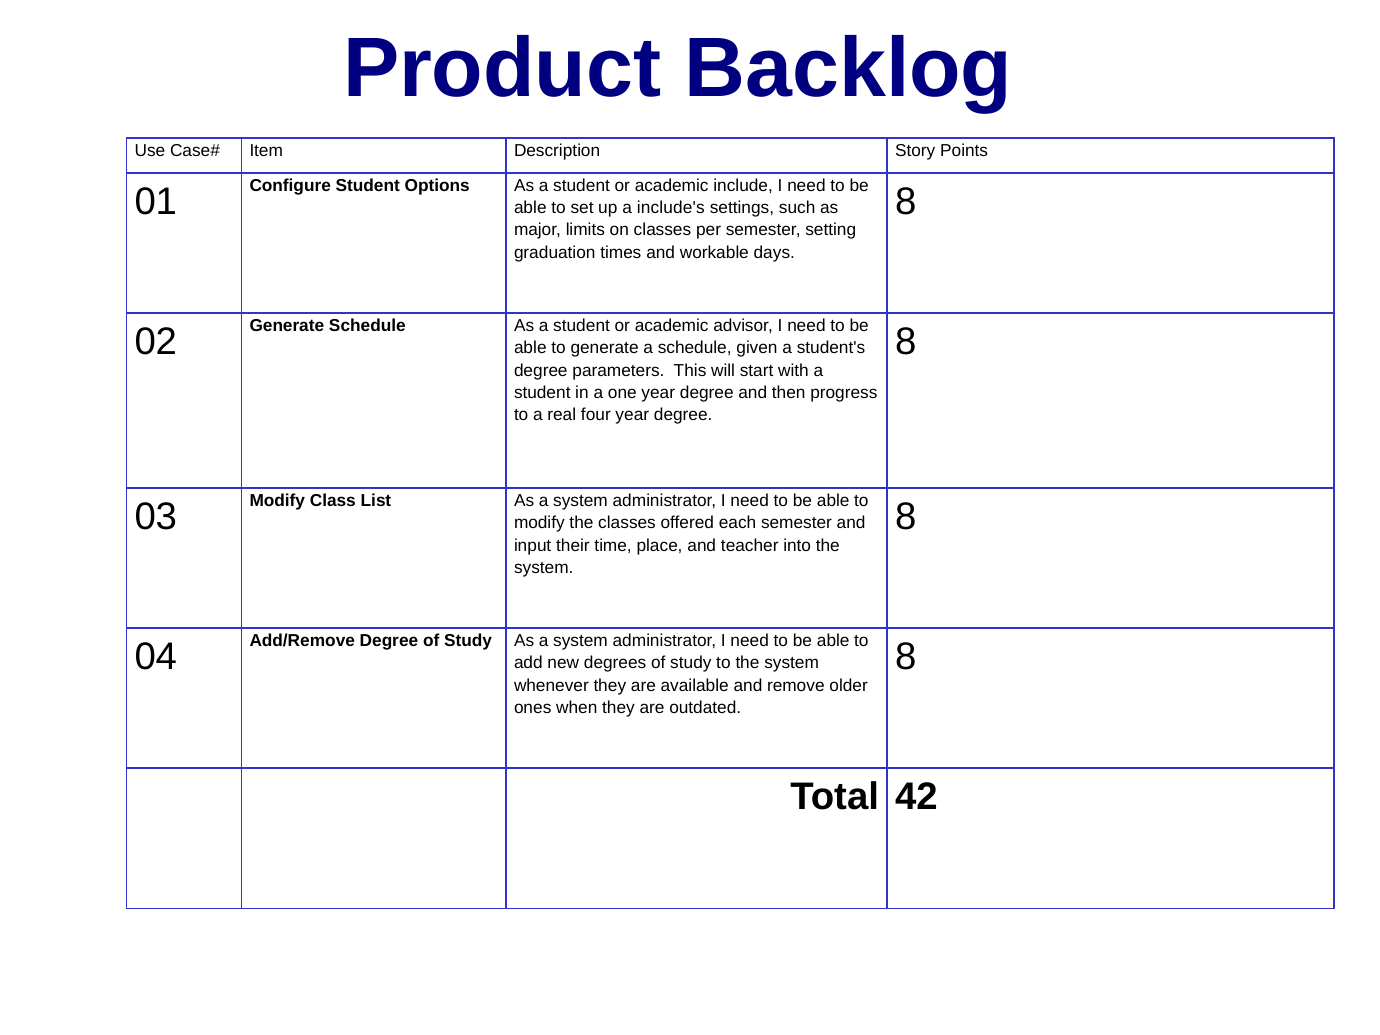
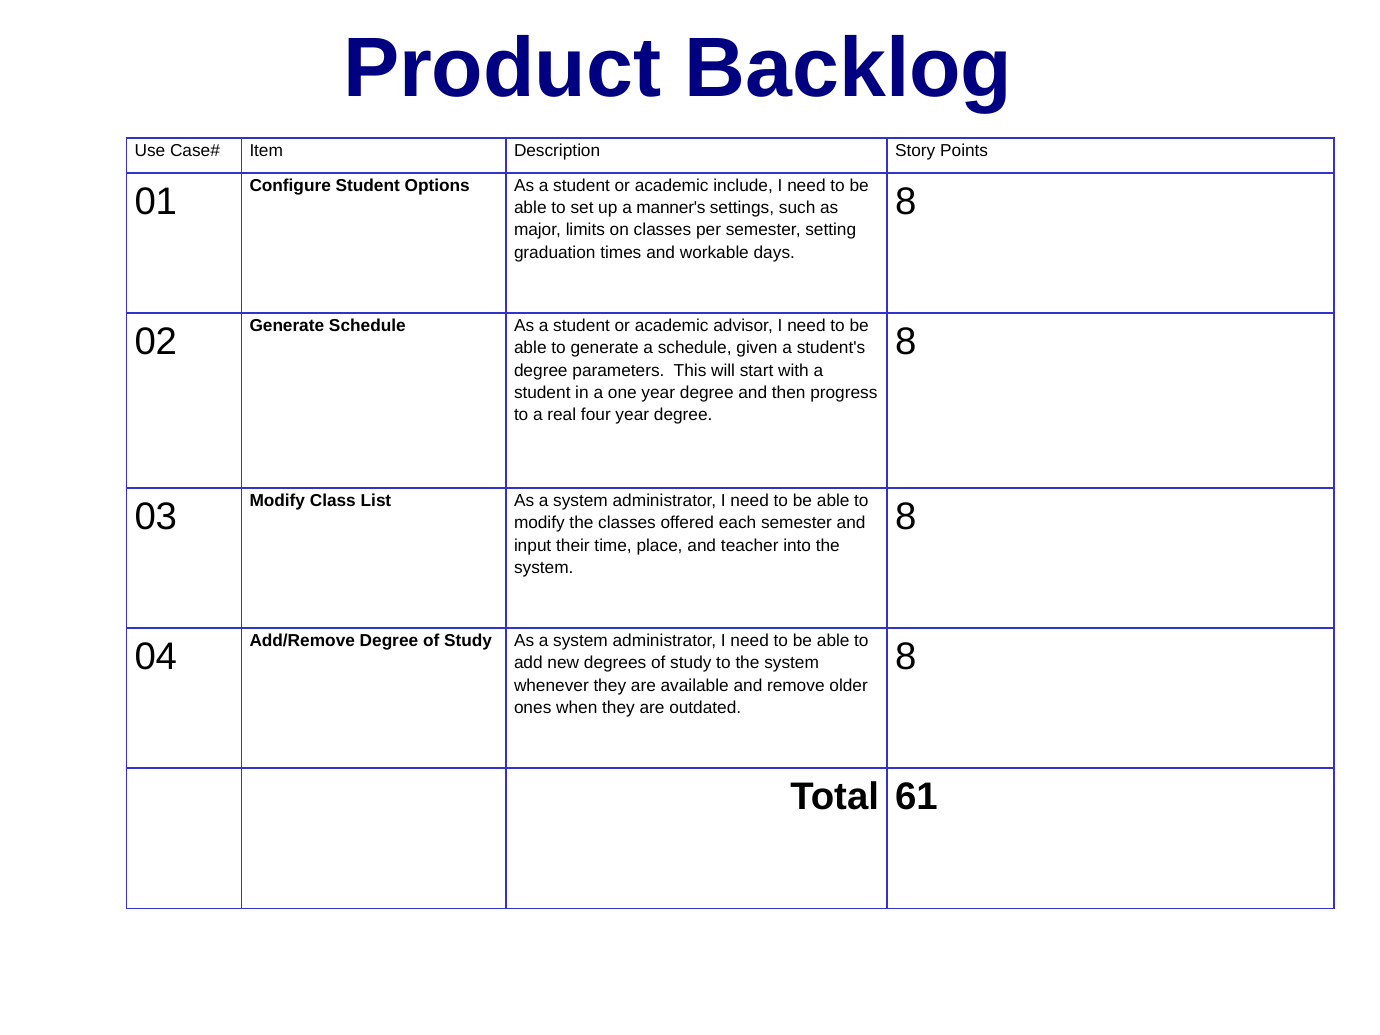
include's: include's -> manner's (671, 208)
42: 42 -> 61 (916, 797)
